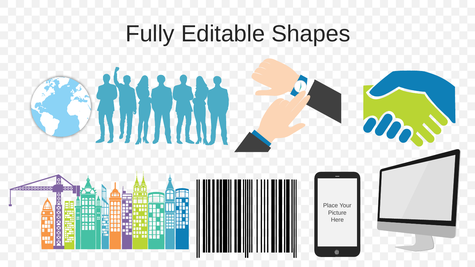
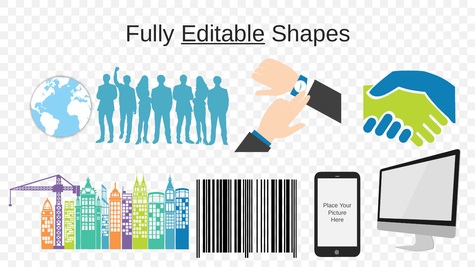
Editable underline: none -> present (223, 34)
